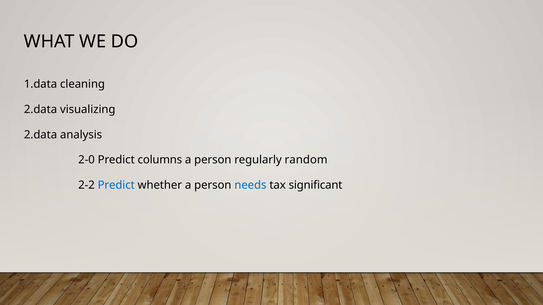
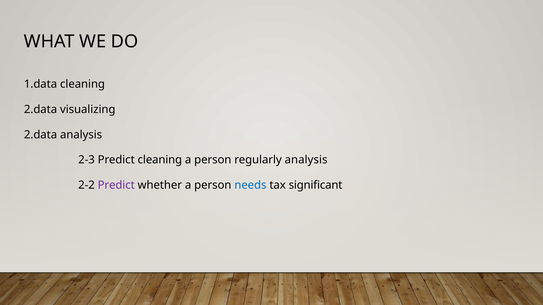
2-0: 2-0 -> 2-3 (87, 160)
Predict columns: columns -> cleaning (160, 160)
regularly random: random -> analysis (306, 160)
Predict colour: blue -> purple (116, 185)
